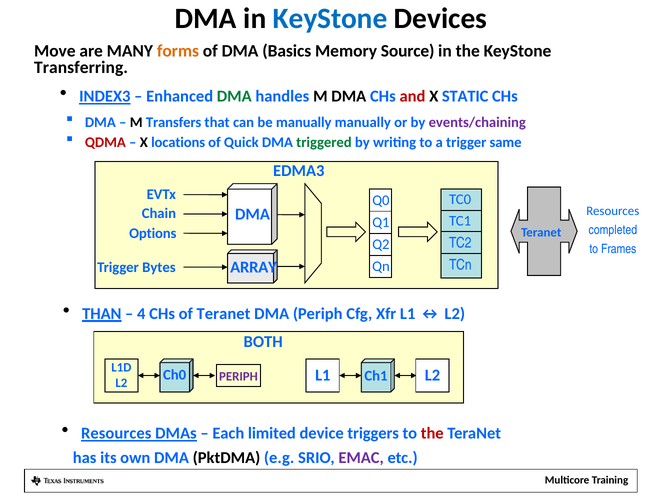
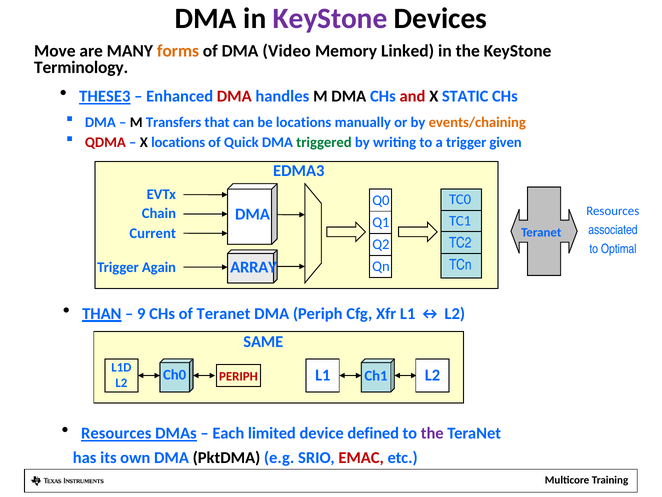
KeyStone colour: blue -> purple (330, 18)
Basics: Basics -> Video (287, 51)
Source: Source -> Linked (408, 51)
Transferring: Transferring -> Terminology (81, 68)
INDEX3: INDEX3 -> THESE3 (105, 96)
DMA colour: green -> red (234, 96)
be manually: manually -> locations (304, 122)
events/chaining colour: purple -> orange (477, 122)
same: same -> given (506, 142)
completed: completed -> associated (613, 230)
Options: Options -> Current (153, 233)
Frames: Frames -> Optimal (619, 249)
Bytes: Bytes -> Again (159, 267)
4: 4 -> 9 (141, 313)
BOTH: BOTH -> SAME (263, 341)
PERIPH colour: purple -> red (238, 376)
triggers: triggers -> defined (373, 433)
the colour: red -> purple (432, 433)
EMAC colour: purple -> red (361, 457)
